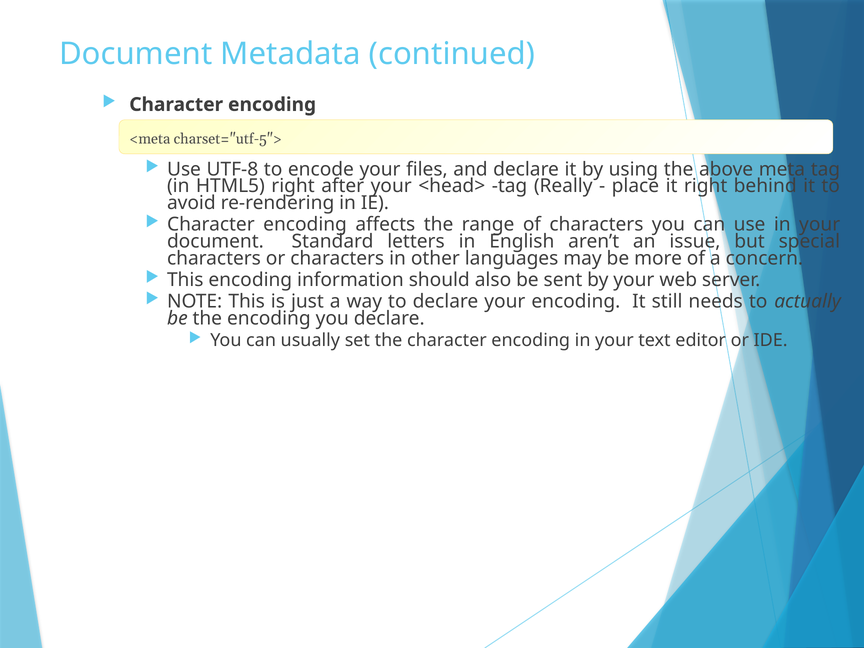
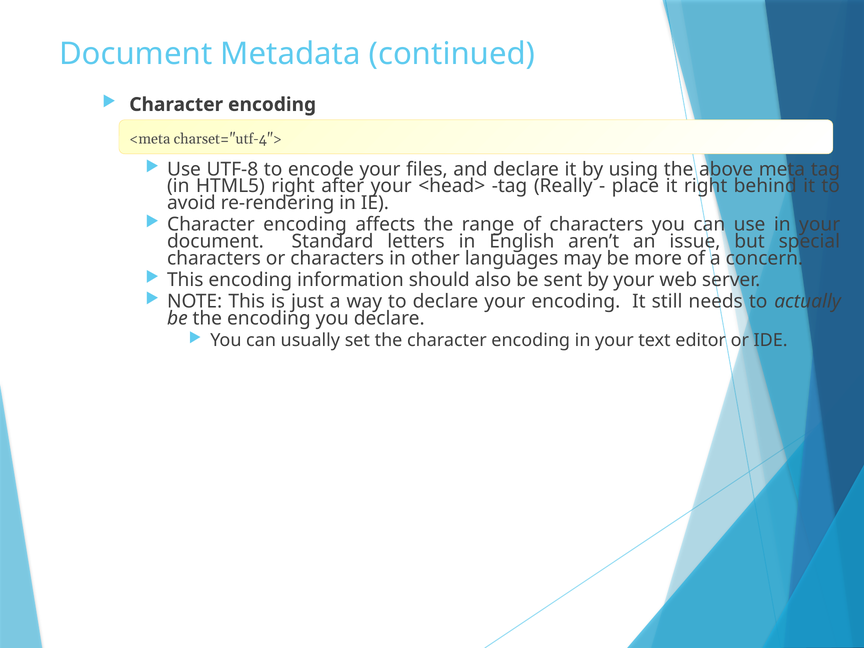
charset="utf-5">: charset="utf-5"> -> charset="utf-4"> (228, 139)
